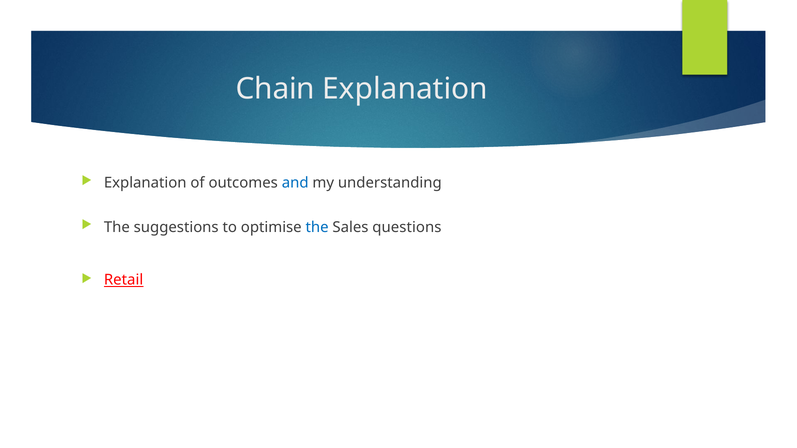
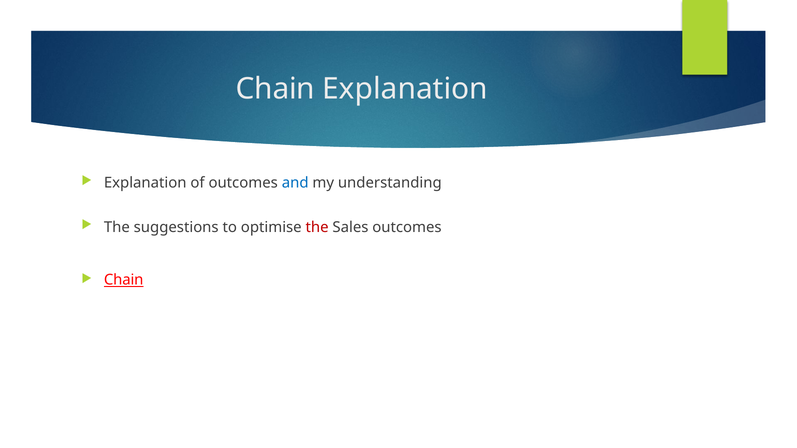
the colour: blue -> red (317, 227)
Sales questions: questions -> outcomes (407, 227)
Retail: Retail -> Chain (124, 280)
